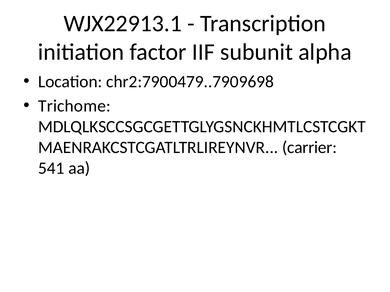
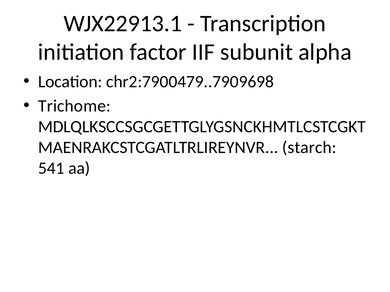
carrier: carrier -> starch (309, 148)
